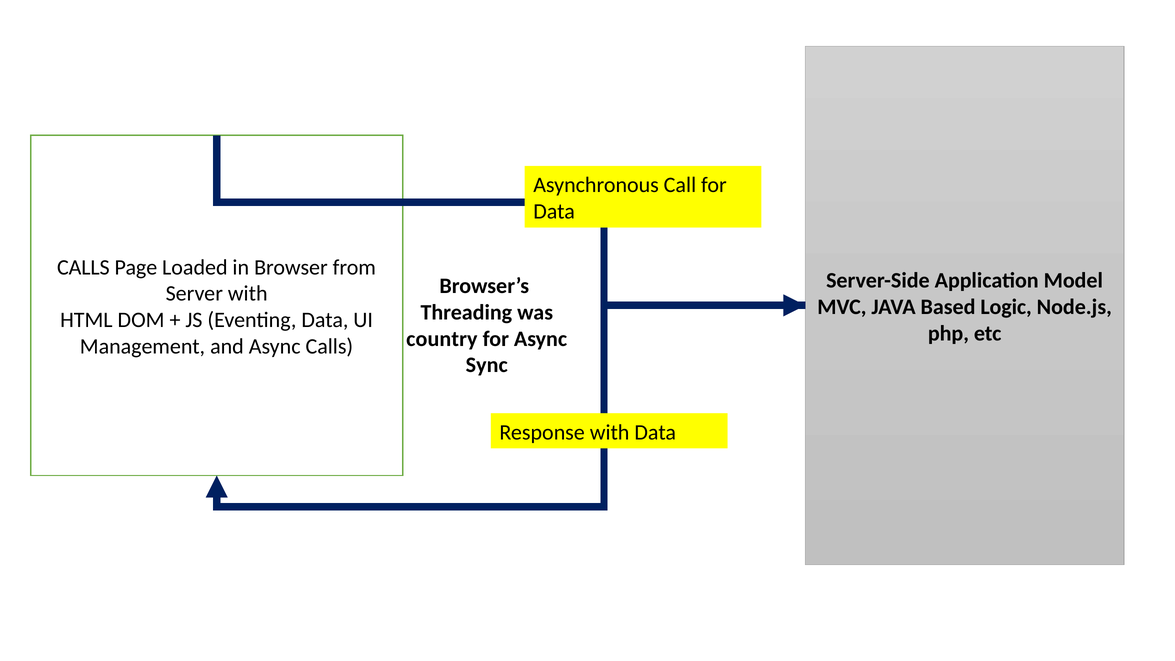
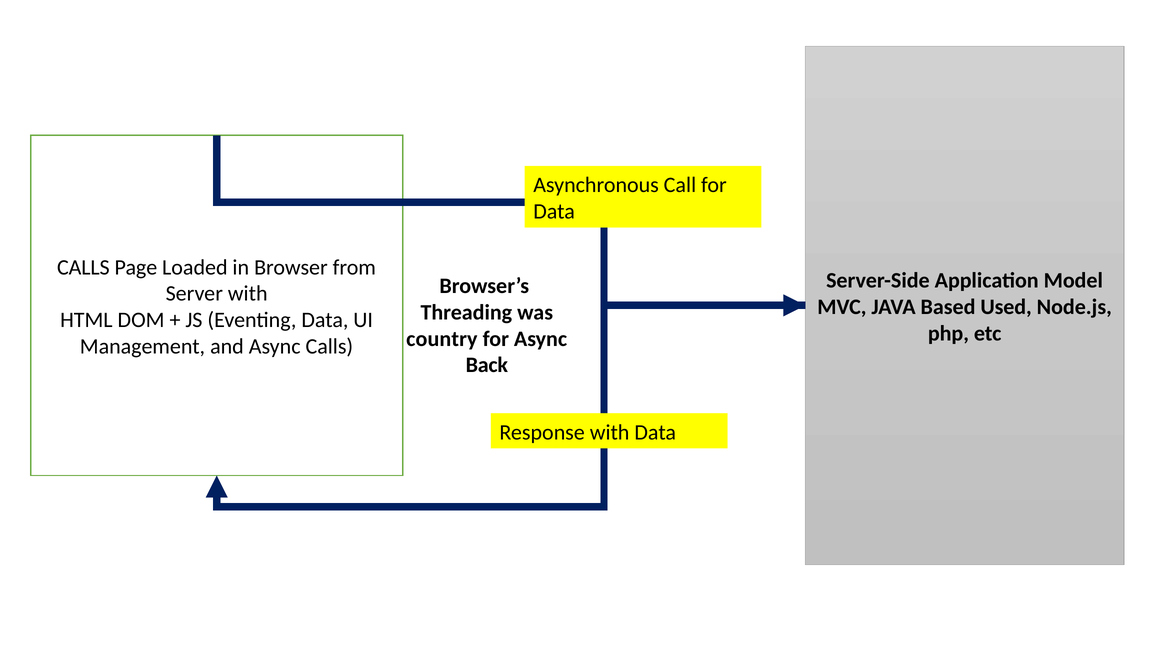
Logic: Logic -> Used (1006, 307)
Sync: Sync -> Back (487, 365)
